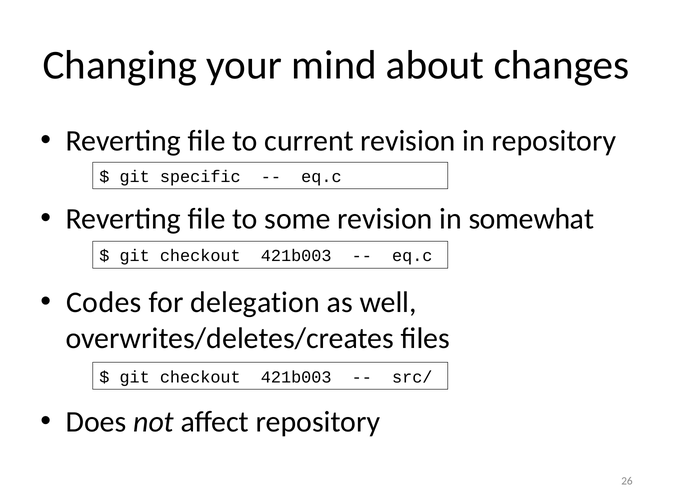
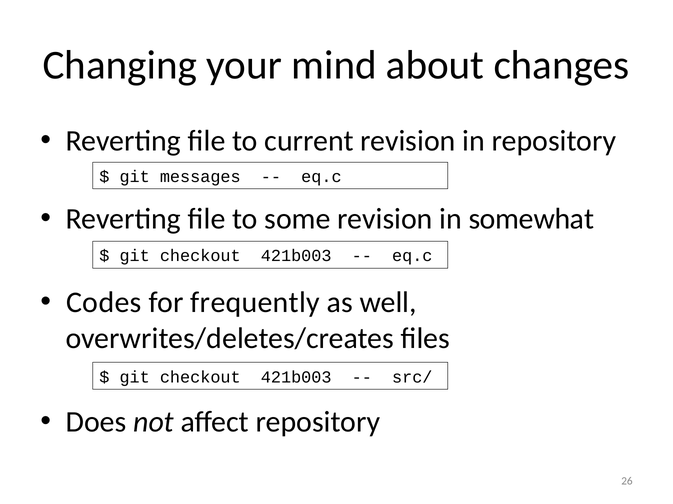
specific: specific -> messages (200, 177)
delegation: delegation -> frequently (255, 303)
